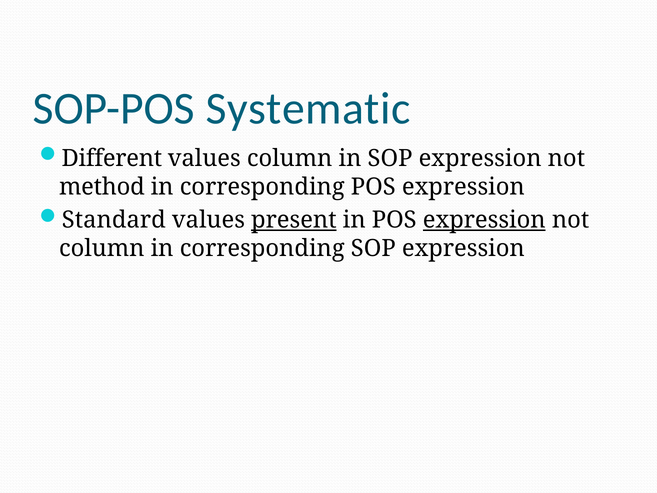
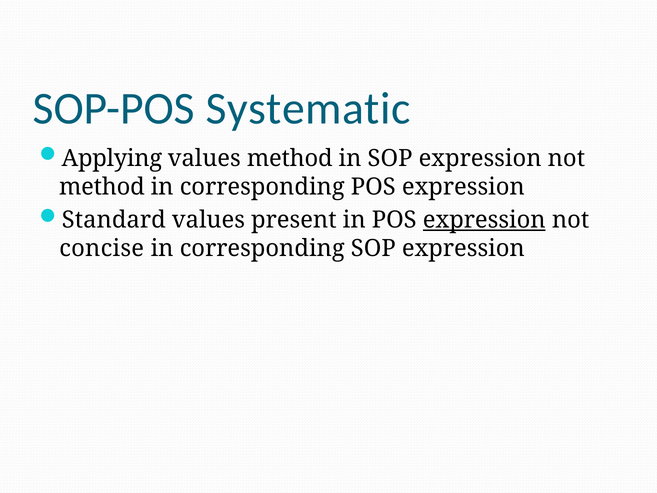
Different: Different -> Applying (112, 158)
values column: column -> method (290, 158)
present underline: present -> none (294, 220)
column: column -> concise (102, 248)
